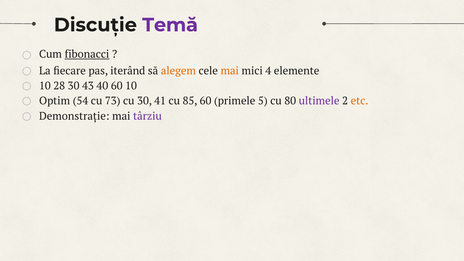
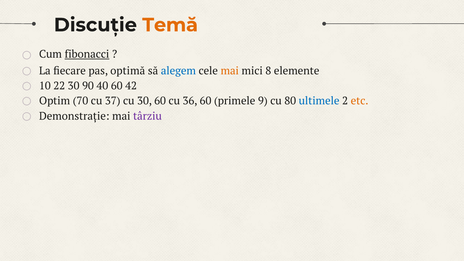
Temă colour: purple -> orange (170, 25)
iterând: iterând -> optimă (128, 71)
alegem colour: orange -> blue (178, 71)
4: 4 -> 8 (268, 71)
28: 28 -> 22 (59, 86)
43: 43 -> 90 (88, 86)
60 10: 10 -> 42 (131, 86)
54: 54 -> 70 (80, 101)
73: 73 -> 37 (113, 101)
30 41: 41 -> 60 (160, 101)
85: 85 -> 36 (190, 101)
5: 5 -> 9 (263, 101)
ultimele colour: purple -> blue (319, 101)
